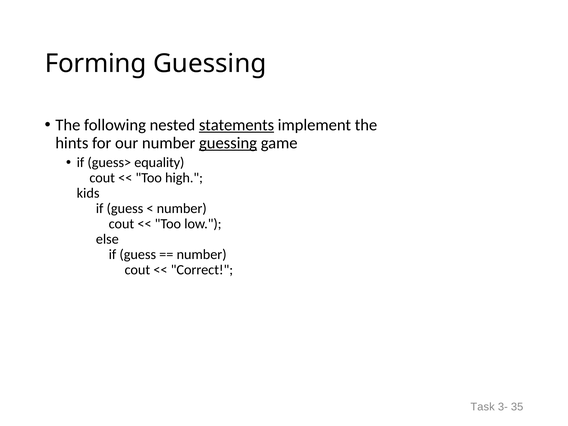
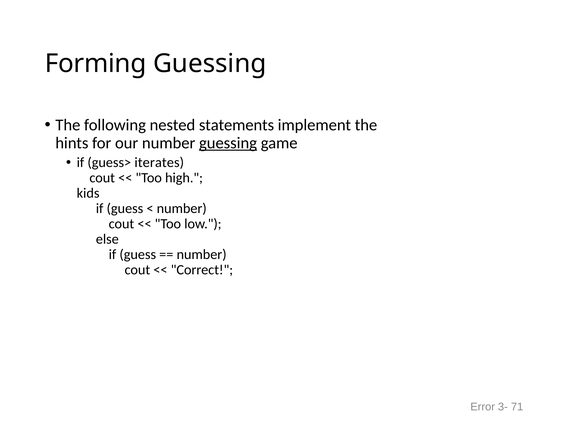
statements underline: present -> none (236, 125)
equality: equality -> iterates (159, 163)
Task: Task -> Error (483, 407)
35: 35 -> 71 (517, 407)
